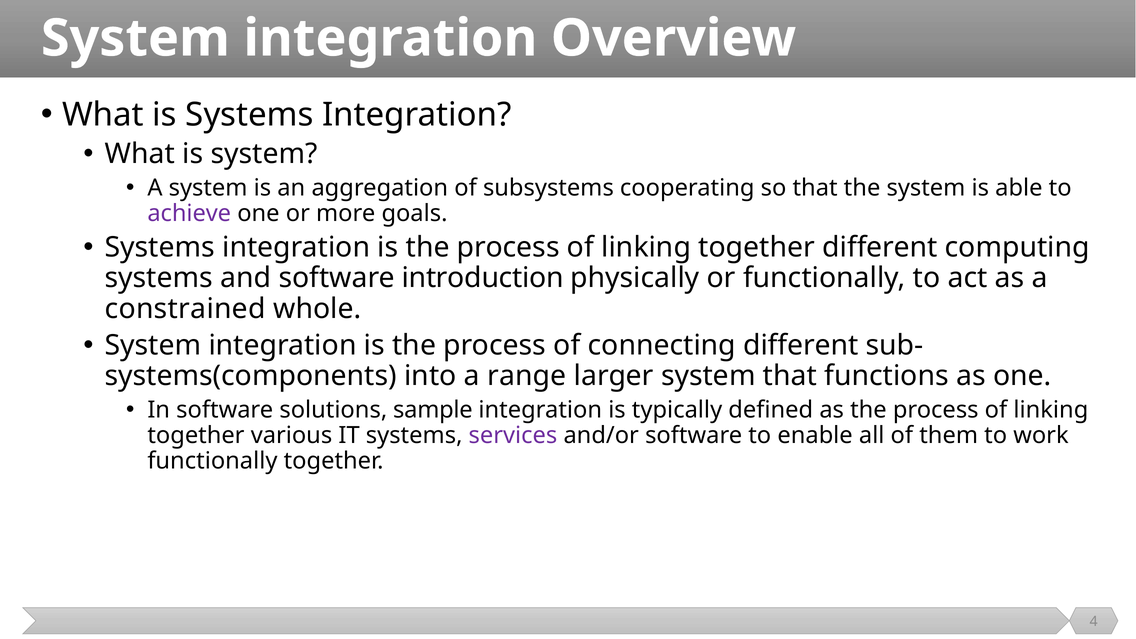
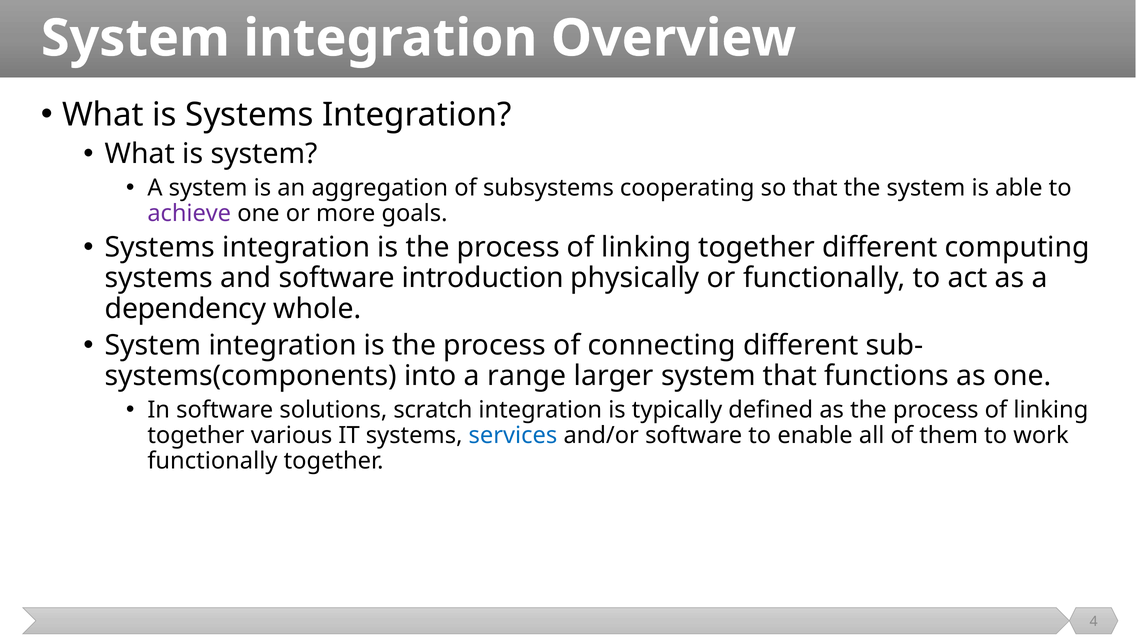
constrained: constrained -> dependency (185, 309)
sample: sample -> scratch (433, 410)
services colour: purple -> blue (513, 436)
